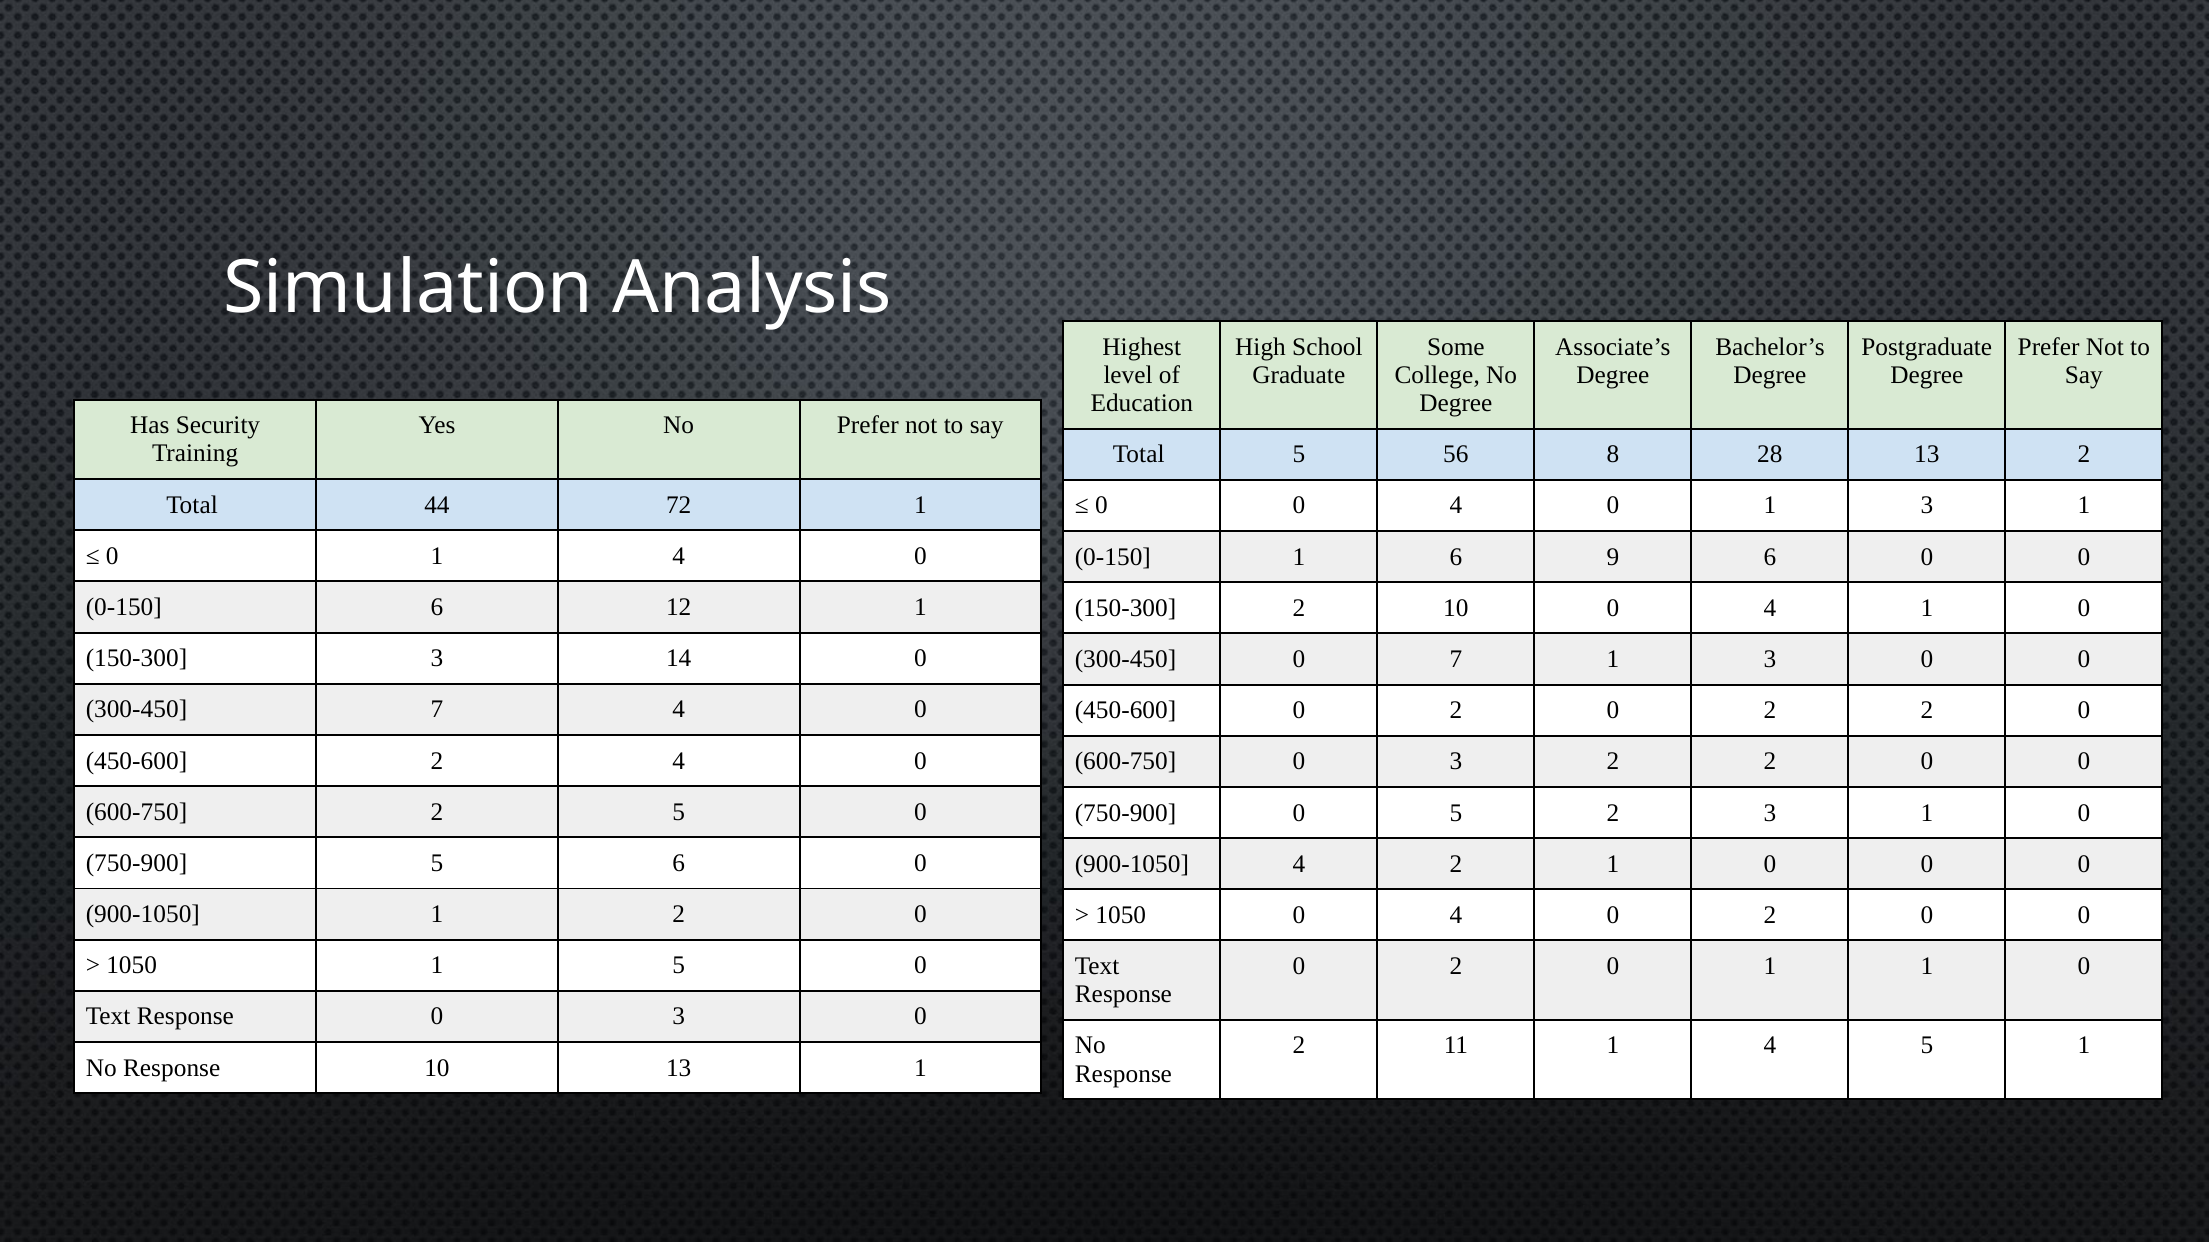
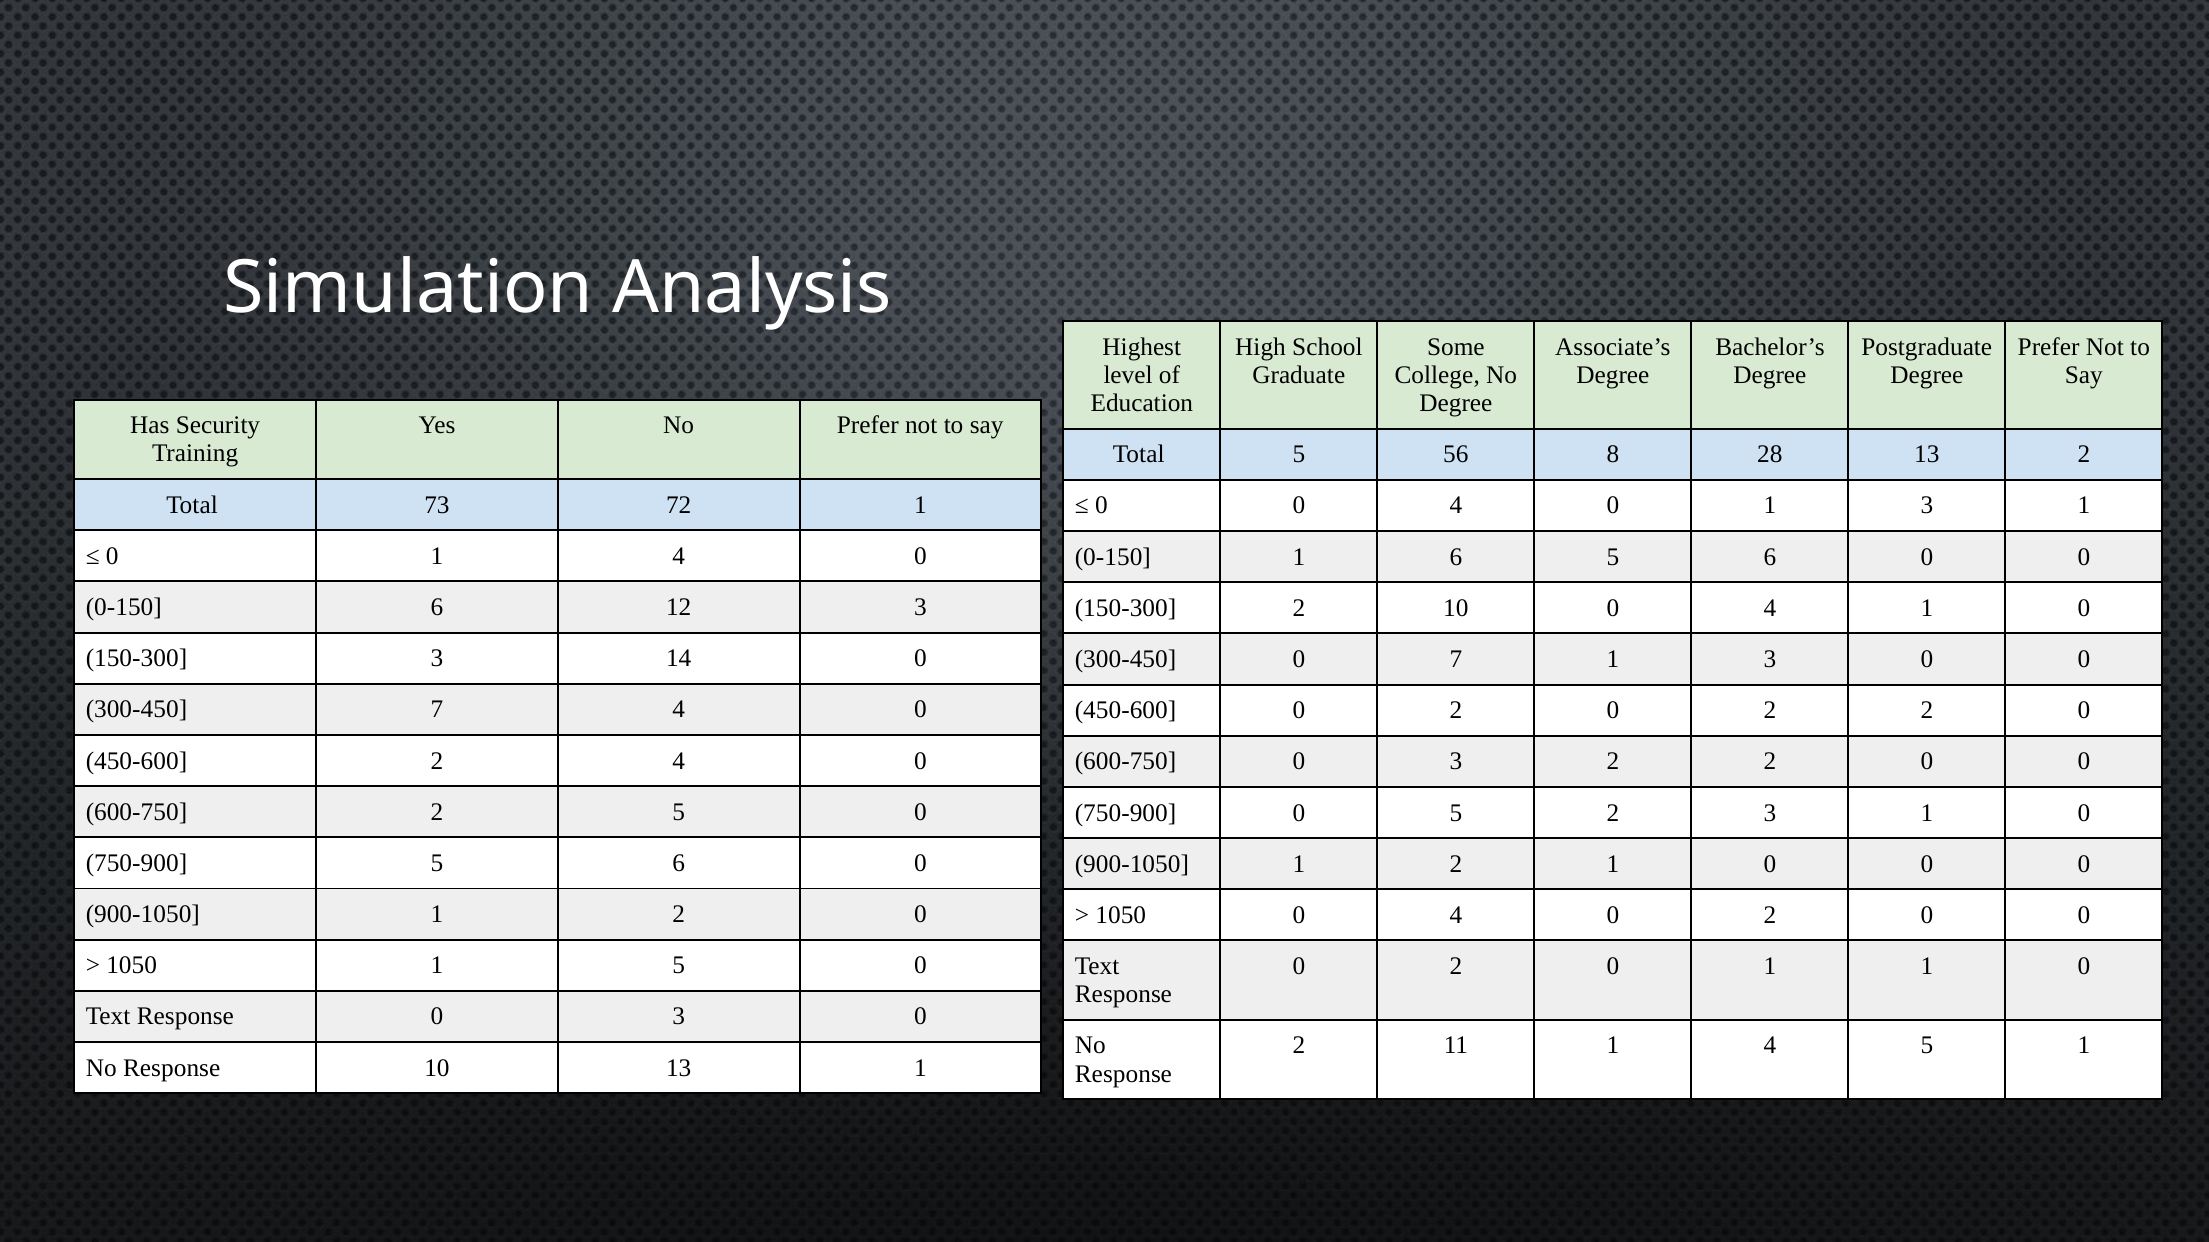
44: 44 -> 73 (437, 505)
6 9: 9 -> 5 (1613, 557)
12 1: 1 -> 3 (920, 607)
4: 4 -> 1 (1299, 864)
